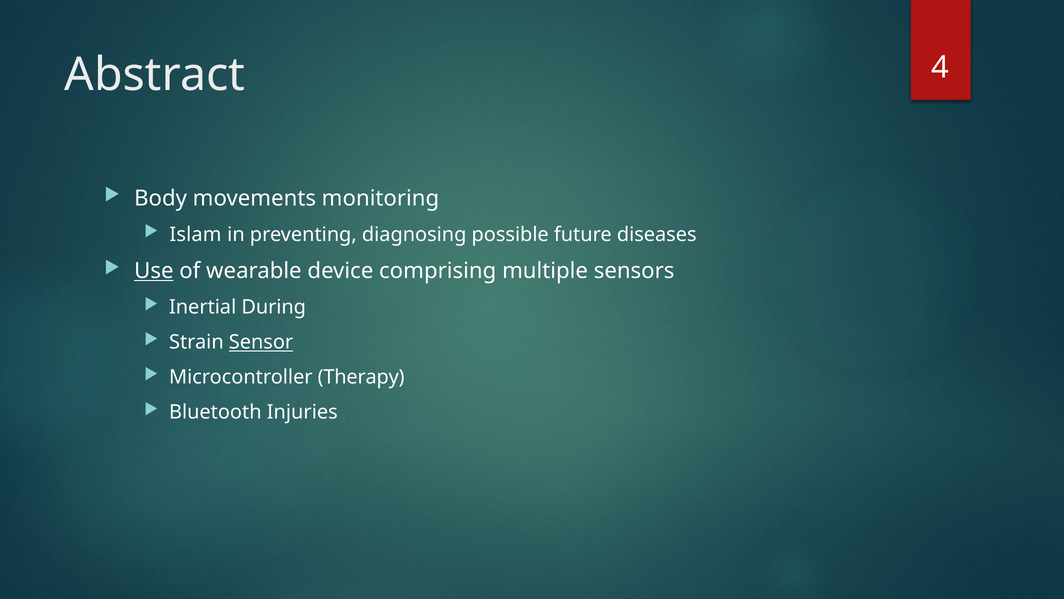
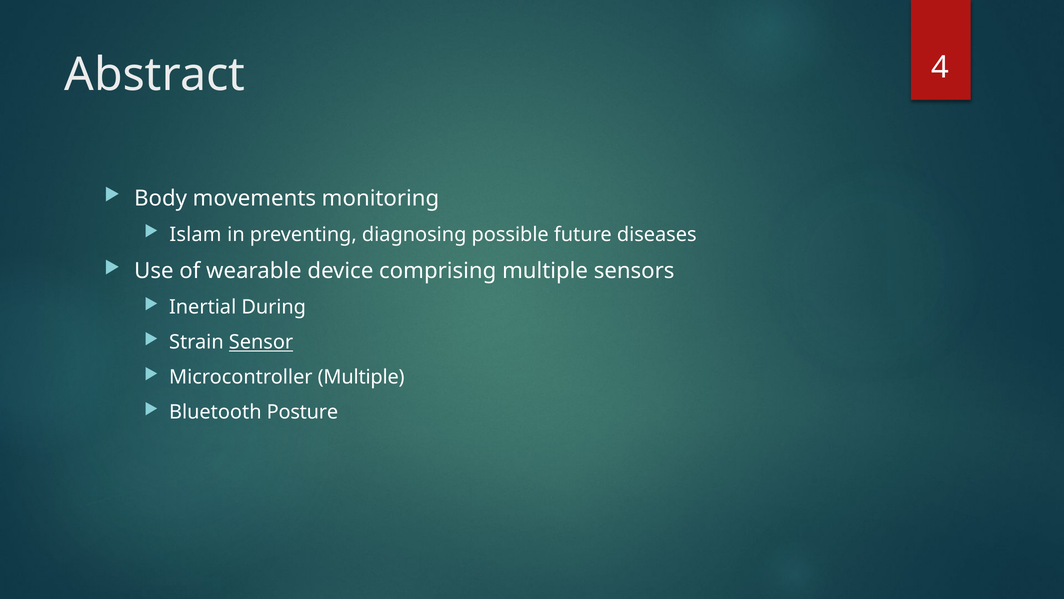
Use underline: present -> none (154, 271)
Microcontroller Therapy: Therapy -> Multiple (361, 377)
Injuries: Injuries -> Posture (302, 412)
